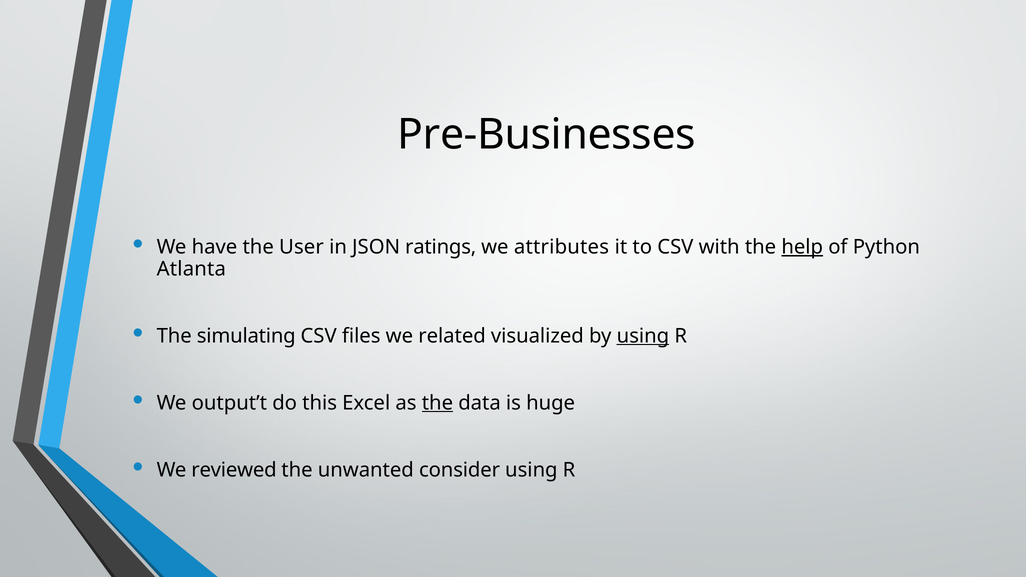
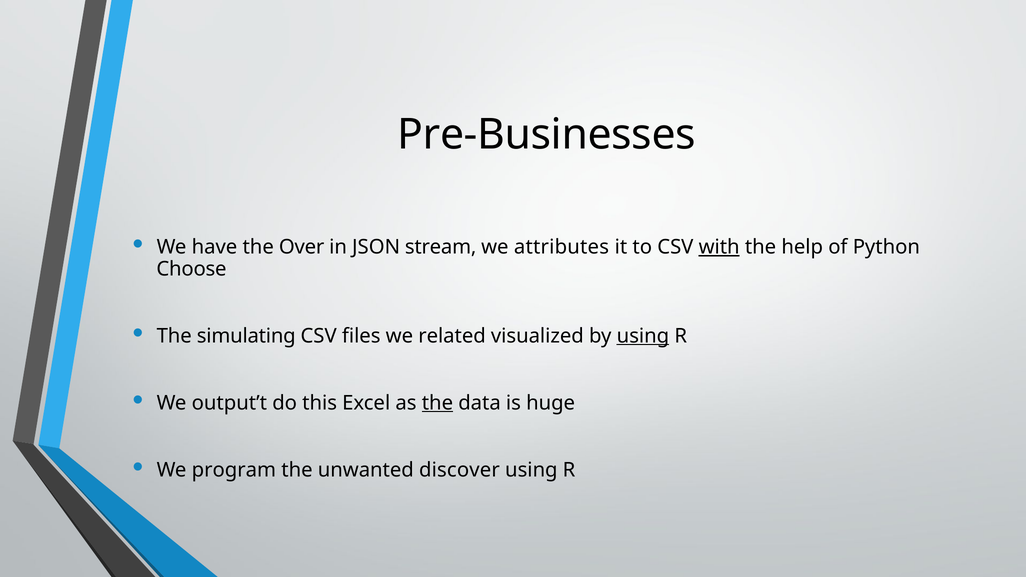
User: User -> Over (302, 247)
ratings: ratings -> stream (441, 247)
with underline: none -> present (719, 247)
help underline: present -> none (802, 247)
Atlanta: Atlanta -> Choose (192, 269)
reviewed: reviewed -> program (234, 470)
consider: consider -> discover (459, 470)
